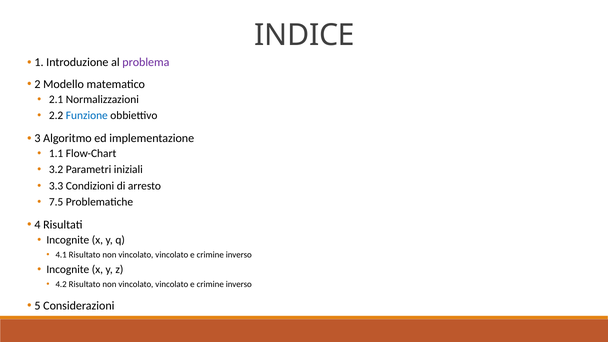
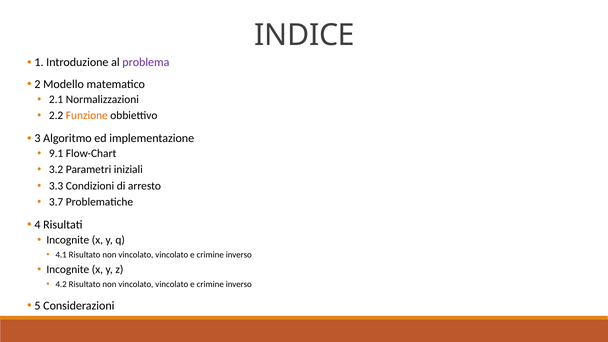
Funzione colour: blue -> orange (87, 116)
1.1: 1.1 -> 9.1 (56, 154)
7.5: 7.5 -> 3.7 (56, 202)
